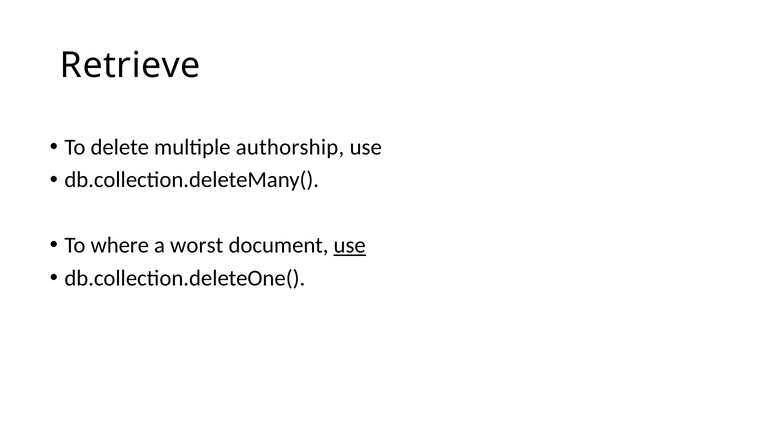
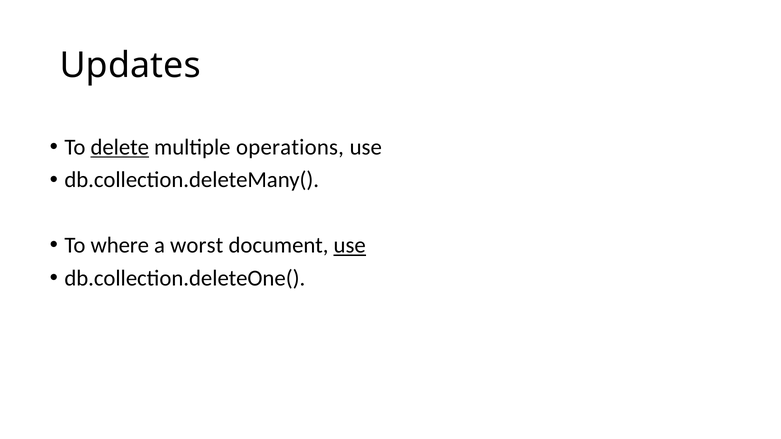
Retrieve: Retrieve -> Updates (130, 66)
delete underline: none -> present (120, 147)
authorship: authorship -> operations (290, 147)
